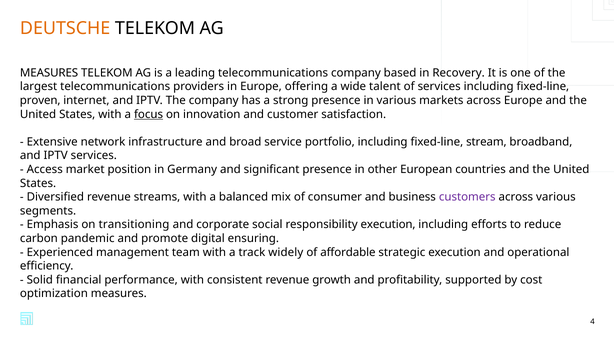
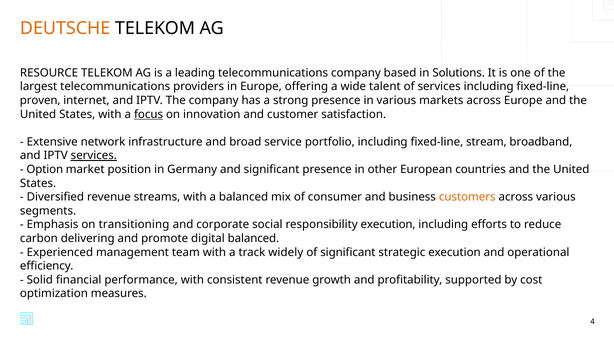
MEASURES: MEASURES -> RESOURCE (49, 73)
Recovery: Recovery -> Solutions (459, 73)
services underline: none -> present (94, 156)
Access: Access -> Option (45, 170)
customers colour: purple -> orange (467, 197)
pandemic: pandemic -> delivering (88, 239)
digital ensuring: ensuring -> balanced (253, 239)
of affordable: affordable -> significant (348, 252)
